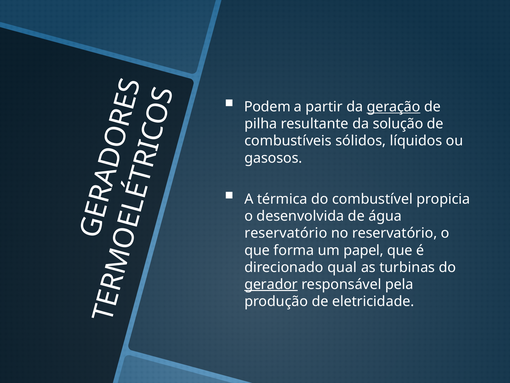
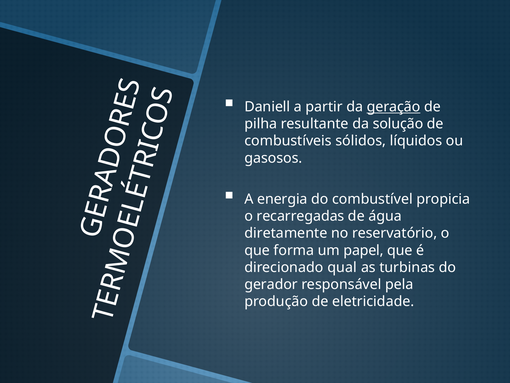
Podem: Podem -> Daniell (267, 107)
térmica: térmica -> energia (282, 199)
desenvolvida: desenvolvida -> recarregadas (300, 216)
reservatório: reservatório -> diretamente (286, 233)
gerador underline: present -> none (271, 284)
